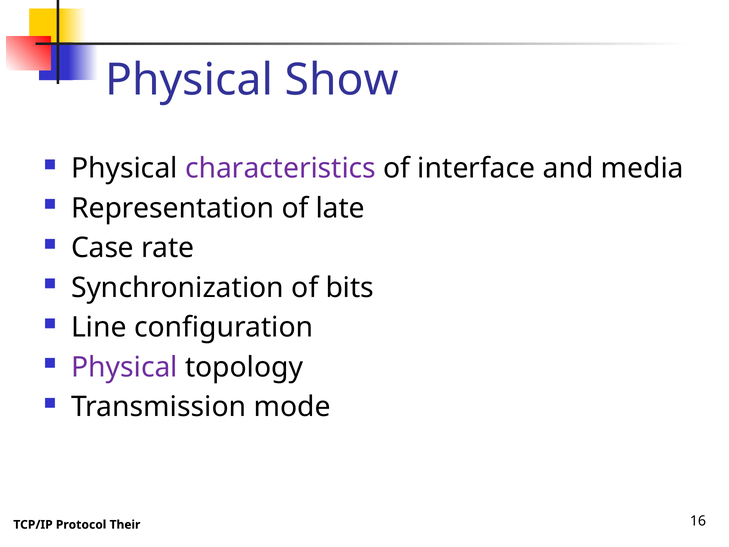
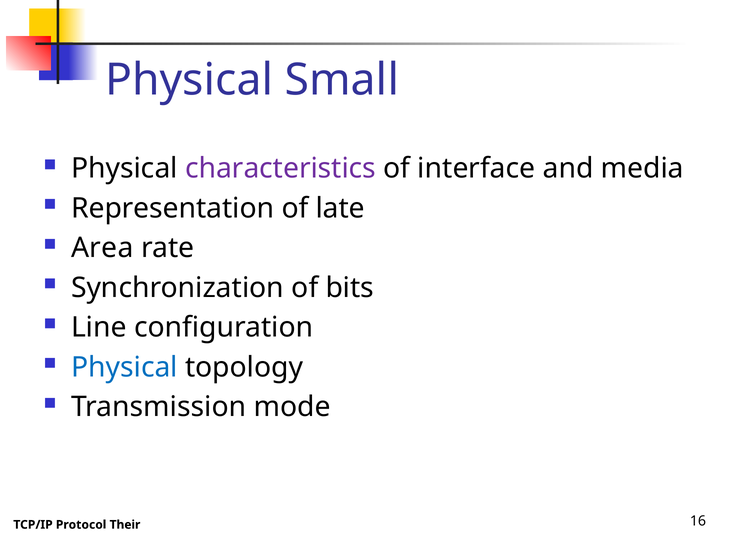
Show: Show -> Small (342, 80)
Case: Case -> Area (102, 248)
Physical colour: purple -> blue (124, 367)
